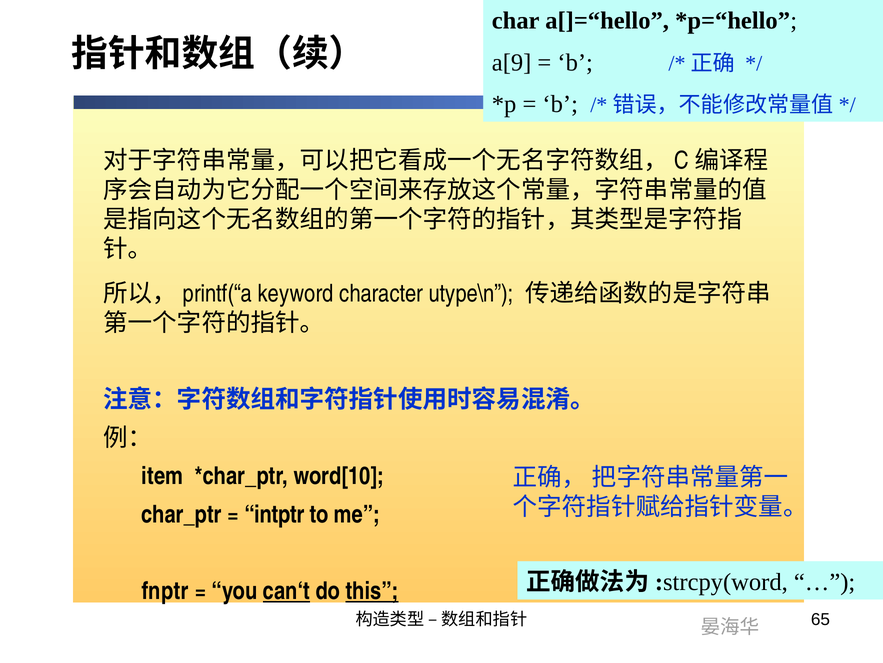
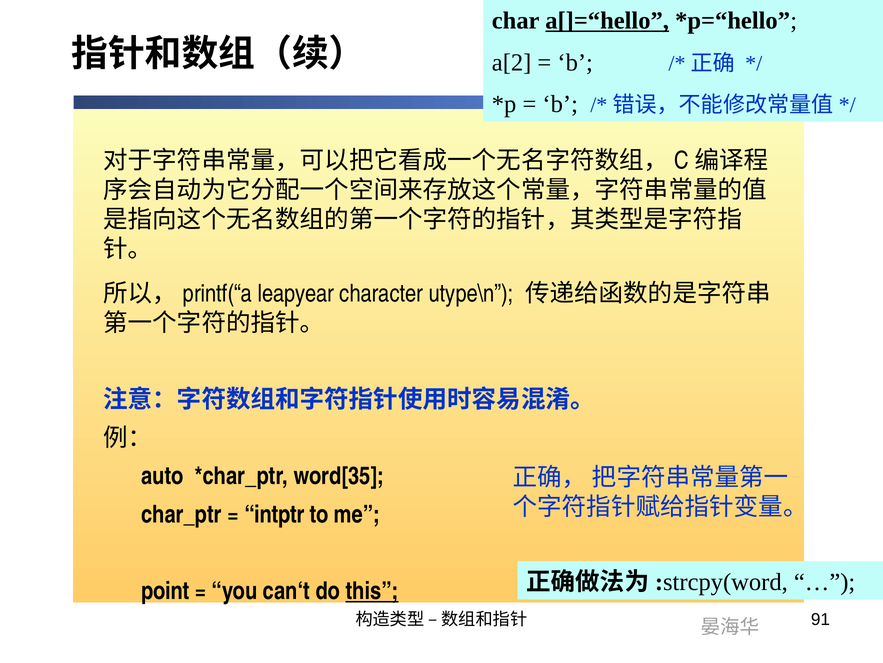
a[]=“hello underline: none -> present (607, 21)
a[9: a[9 -> a[2 (512, 63)
keyword: keyword -> leapyear (296, 293)
item: item -> auto (162, 476)
word[10: word[10 -> word[35 (339, 476)
fnptr: fnptr -> point (165, 591)
can‘t underline: present -> none (286, 591)
65: 65 -> 91 (820, 619)
